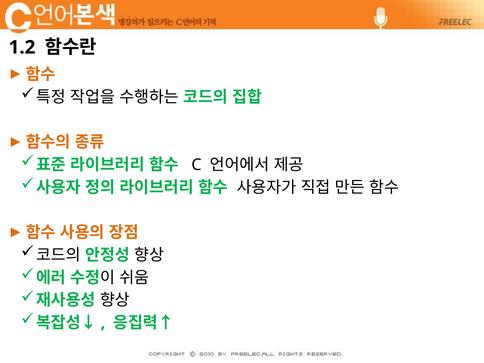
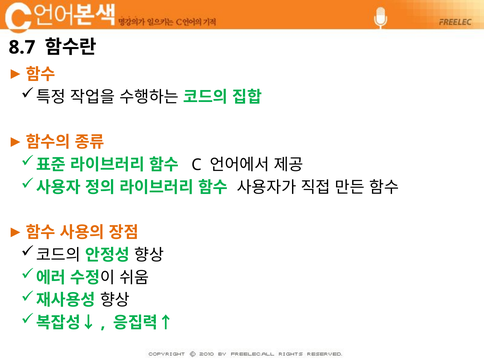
1.2: 1.2 -> 8.7 (22, 47)
